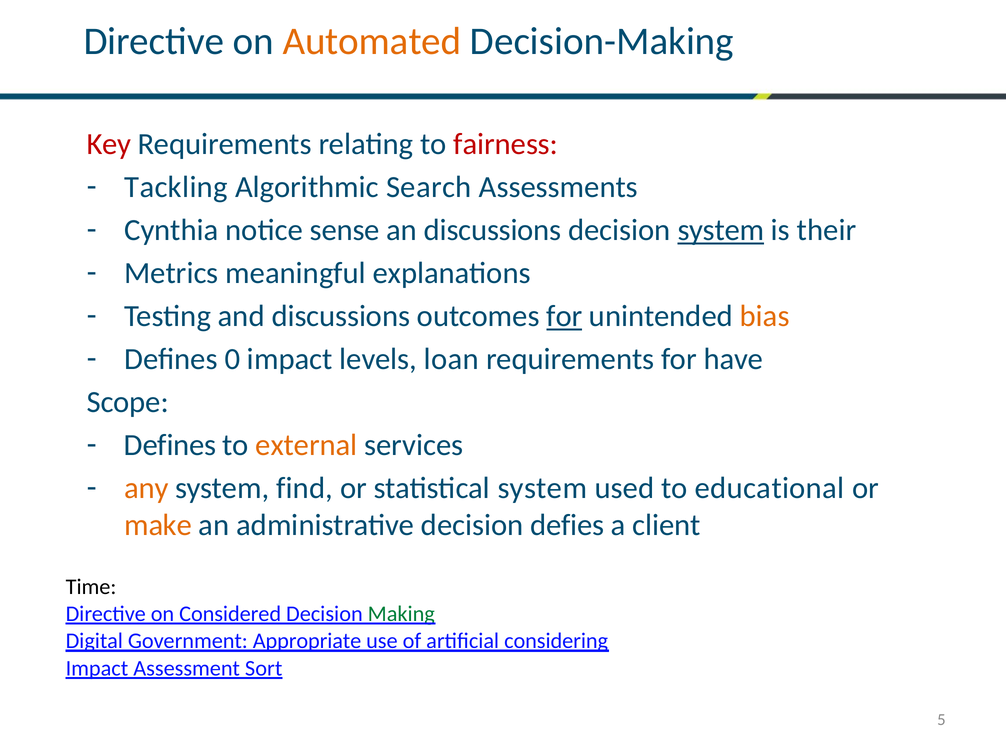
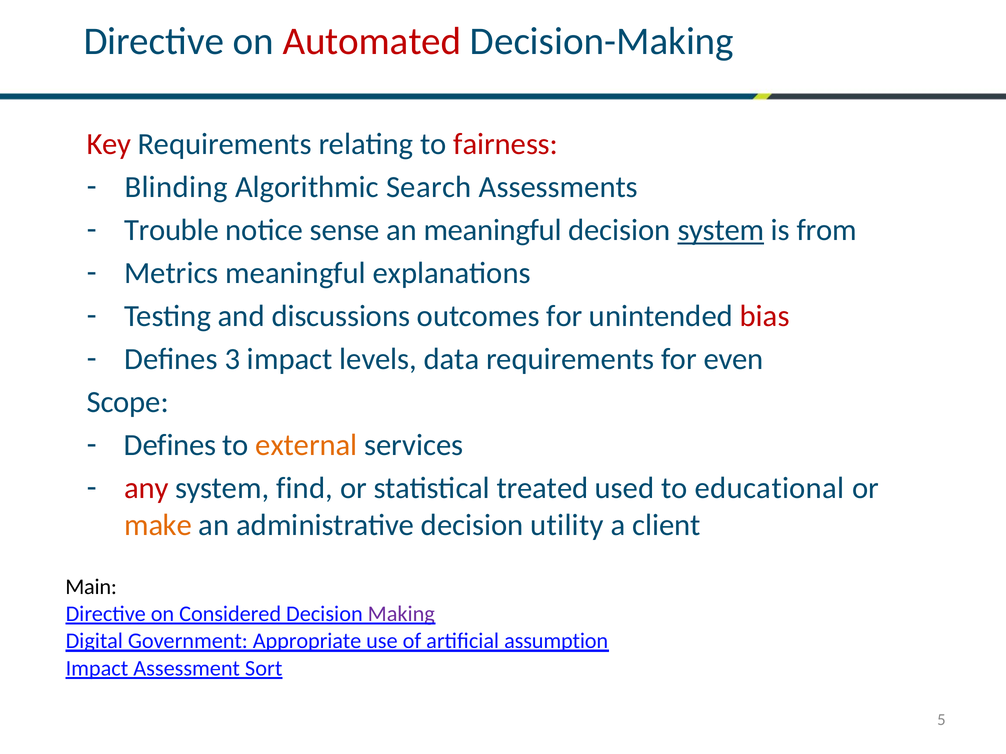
Automated colour: orange -> red (372, 41)
Tackling: Tackling -> Blinding (176, 187)
Cynthia: Cynthia -> Trouble (171, 230)
an discussions: discussions -> meaningful (493, 230)
their: their -> from (827, 230)
for underline: present -> none (564, 316)
bias colour: orange -> red (765, 316)
0: 0 -> 3 (232, 359)
loan: loan -> data (452, 359)
have: have -> even (733, 359)
any colour: orange -> red (146, 488)
statistical system: system -> treated (543, 488)
defies: defies -> utility (567, 525)
Time: Time -> Main (91, 587)
Making colour: green -> purple (401, 614)
considering: considering -> assumption (556, 641)
